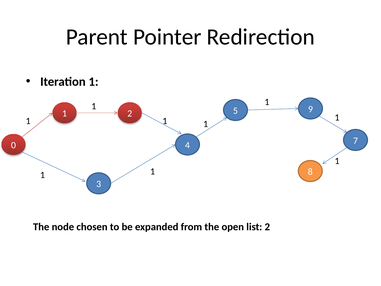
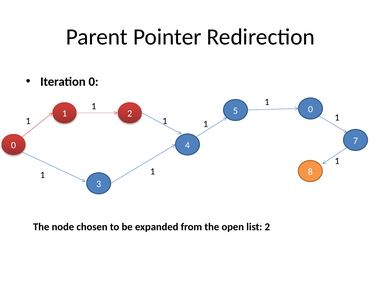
Iteration 1: 1 -> 0 (93, 82)
5 9: 9 -> 0 (310, 109)
